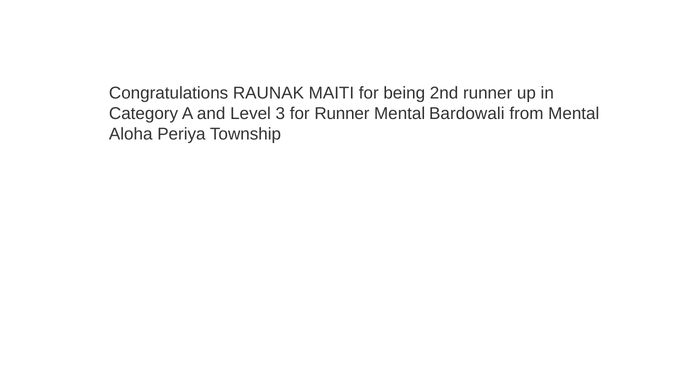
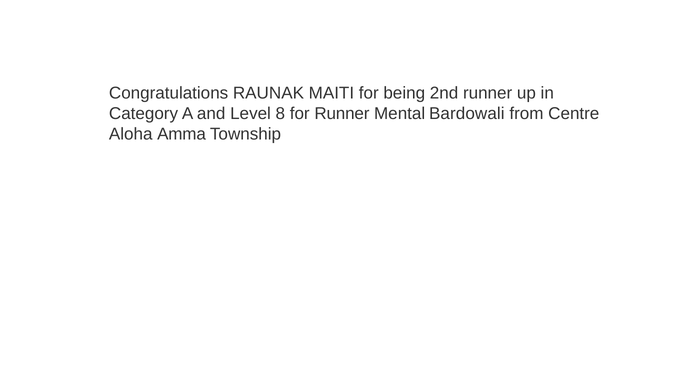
3: 3 -> 8 (280, 114)
from Mental: Mental -> Centre (574, 114)
Periya: Periya -> Amma (181, 134)
